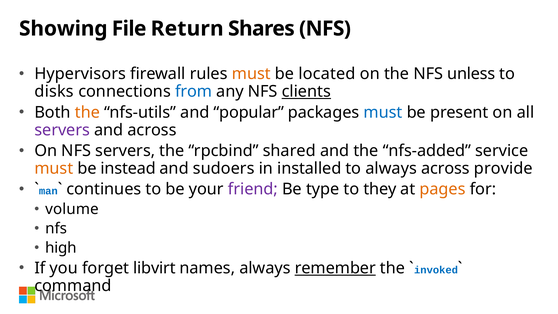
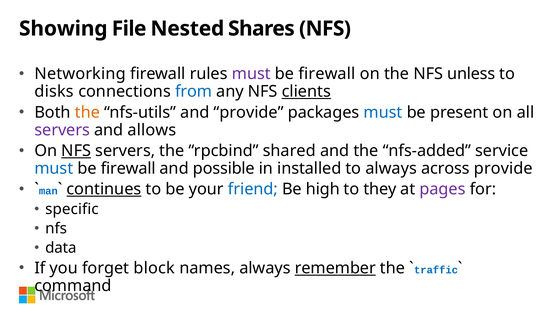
Return: Return -> Nested (187, 29)
Hypervisors: Hypervisors -> Networking (80, 74)
must colour: orange -> purple (251, 74)
located: located -> firewall (327, 74)
and popular: popular -> provide (249, 112)
and across: across -> allows (152, 130)
NFS underline: none -> present (76, 151)
must colour: orange -> blue (54, 168)
instead: instead -> firewall (128, 168)
sudoers: sudoers -> possible (224, 168)
continues underline: none -> present (104, 189)
friend colour: purple -> blue (253, 189)
type: type -> high (323, 189)
pages colour: orange -> purple (443, 189)
volume: volume -> specific (72, 209)
high: high -> data (61, 248)
libvirt: libvirt -> block (154, 268)
invoked: invoked -> traffic (436, 270)
